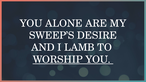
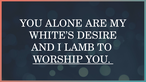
SWEEP’S: SWEEP’S -> WHITE’S (52, 35)
